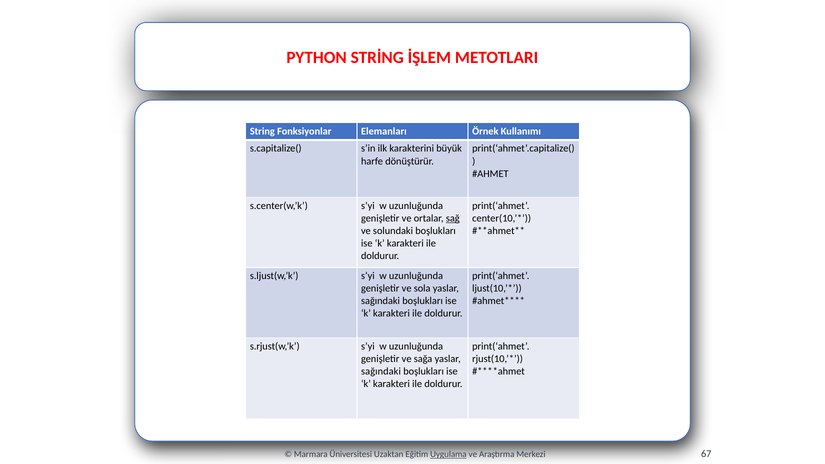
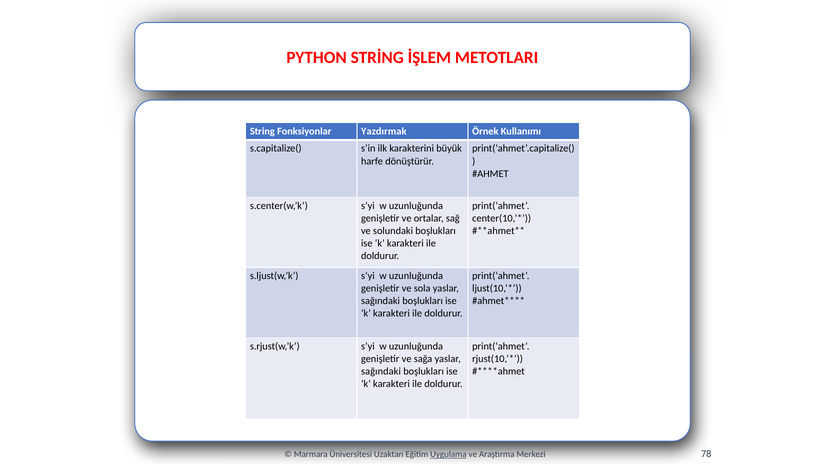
Elemanları: Elemanları -> Yazdırmak (384, 131)
sağ underline: present -> none (453, 218)
67: 67 -> 78 (706, 454)
